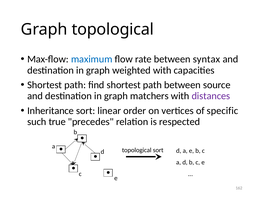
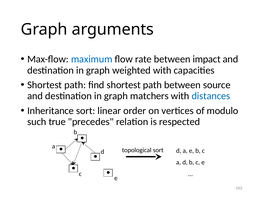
Graph topological: topological -> arguments (113, 29)
syntax: syntax -> impact (207, 59)
distances colour: purple -> blue (211, 96)
specific: specific -> modulo (223, 111)
